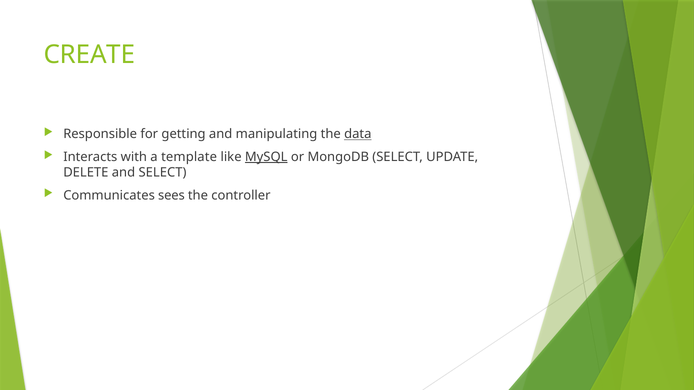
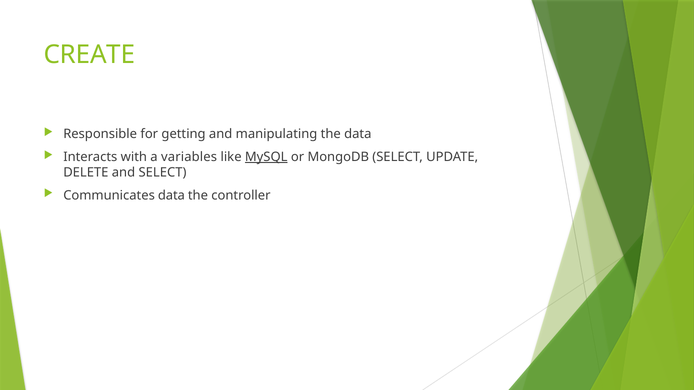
data underline: present -> none (358, 134)
template: template -> variables (189, 157)
Communicates sees: sees -> data (171, 196)
